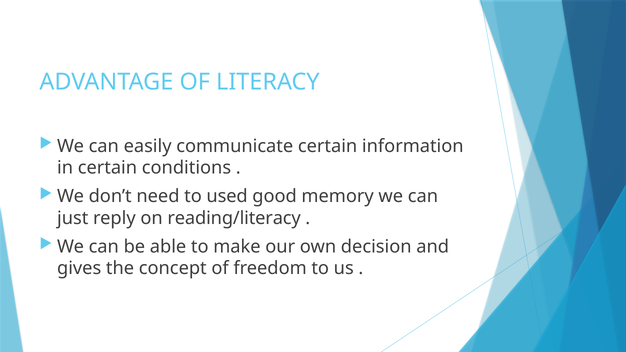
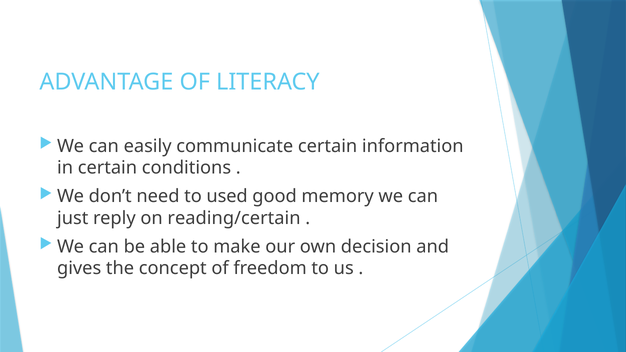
reading/literacy: reading/literacy -> reading/certain (234, 218)
